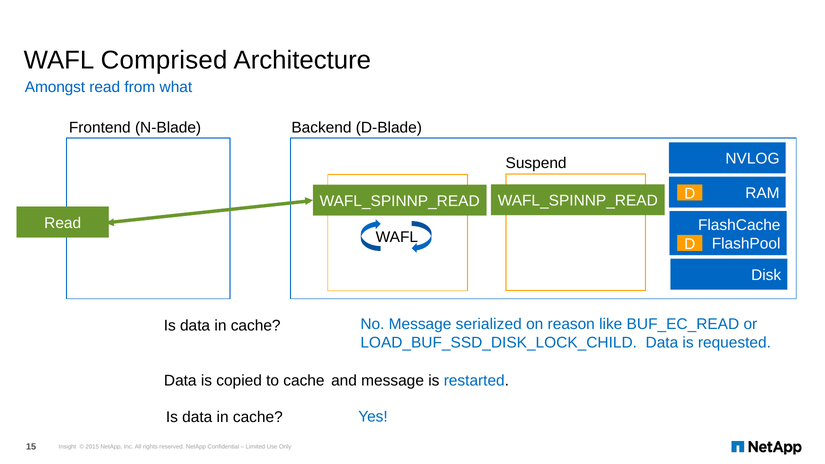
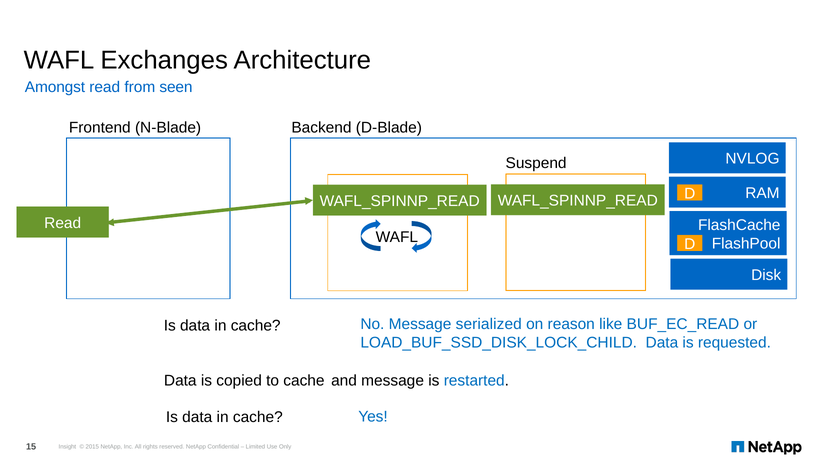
Comprised: Comprised -> Exchanges (164, 60)
what: what -> seen (176, 87)
